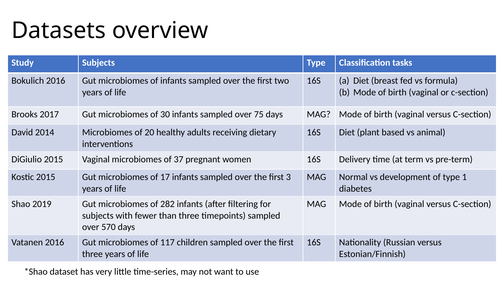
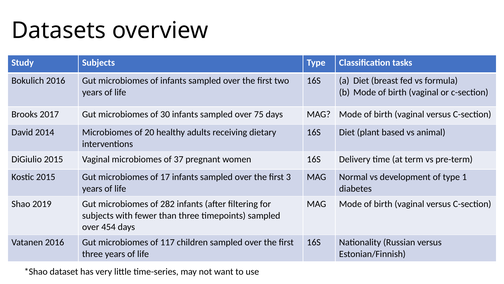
570: 570 -> 454 (109, 227)
